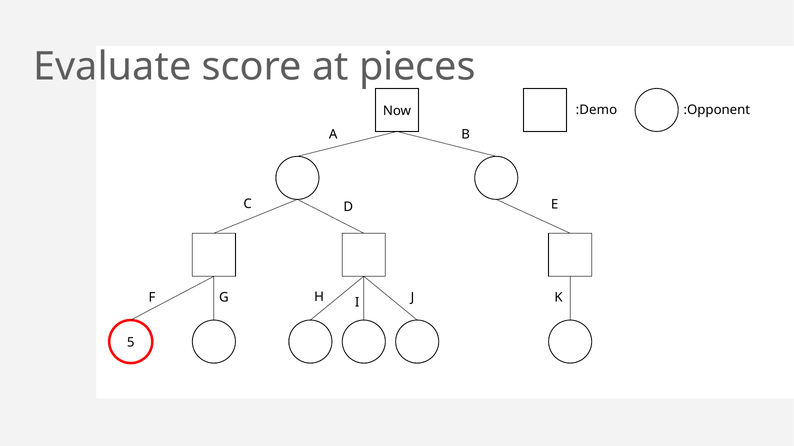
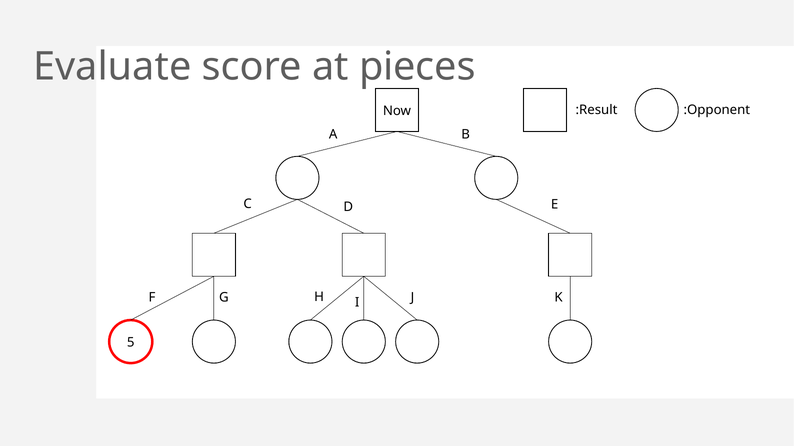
:Demo: :Demo -> :Result (597, 110)
